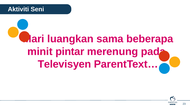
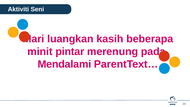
sama: sama -> kasih (110, 39)
Televisyen: Televisyen -> Mendalami (64, 64)
